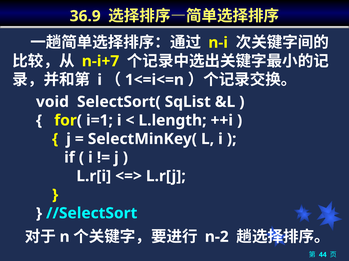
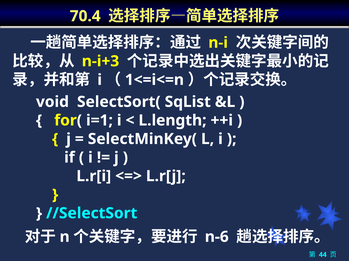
36.9: 36.9 -> 70.4 (85, 16)
n-i+7: n-i+7 -> n-i+3 (100, 61)
n-2: n-2 -> n-6 (217, 237)
